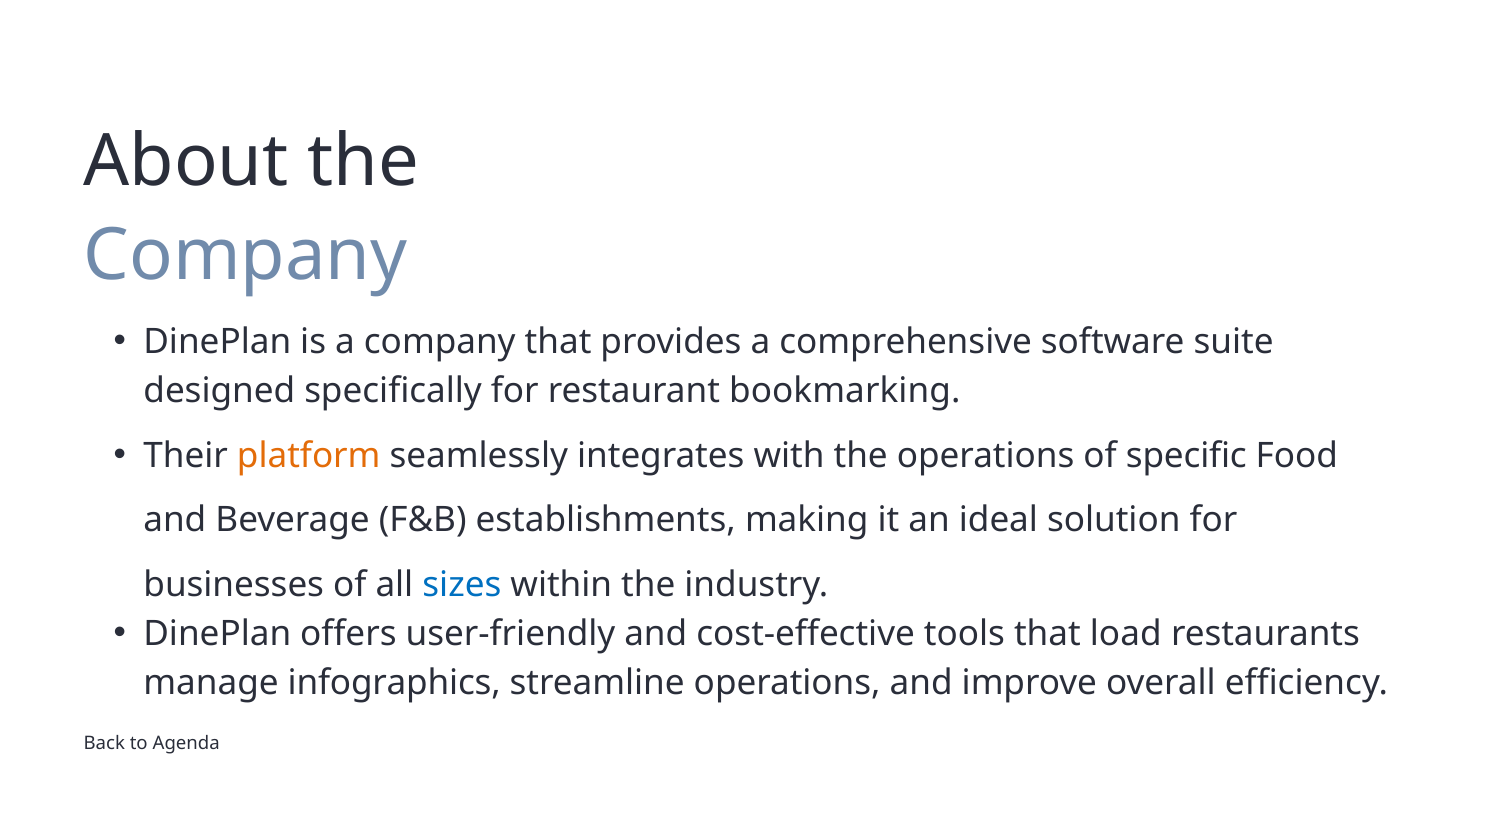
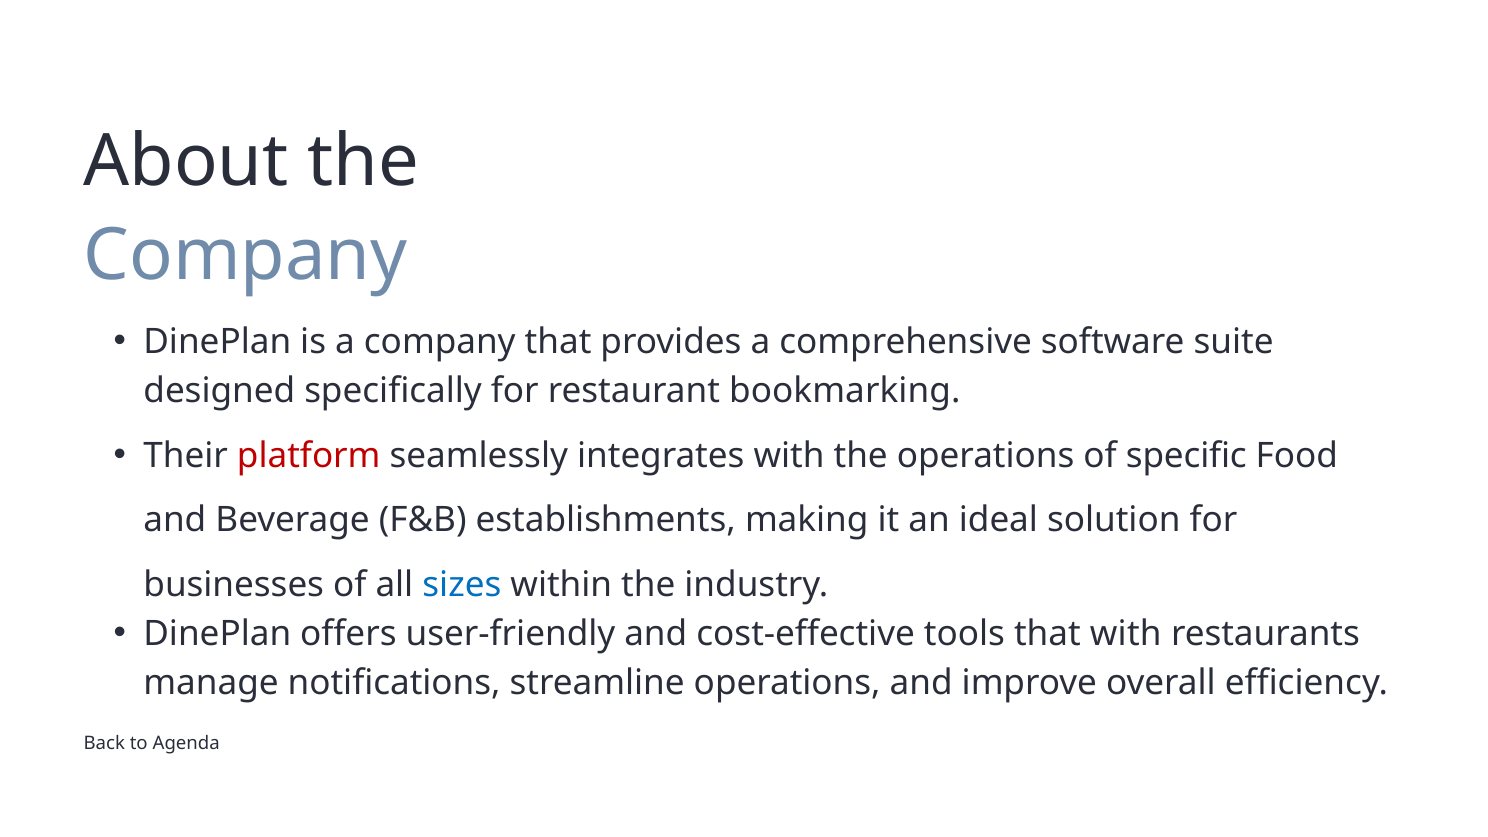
platform colour: orange -> red (309, 455)
that load: load -> with (1126, 634)
infographics: infographics -> notifications (394, 683)
